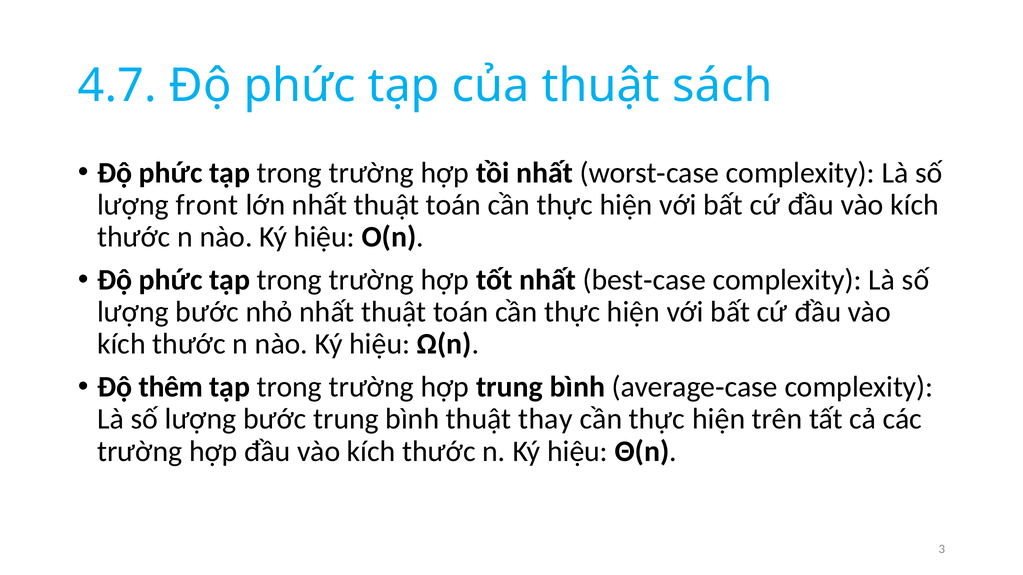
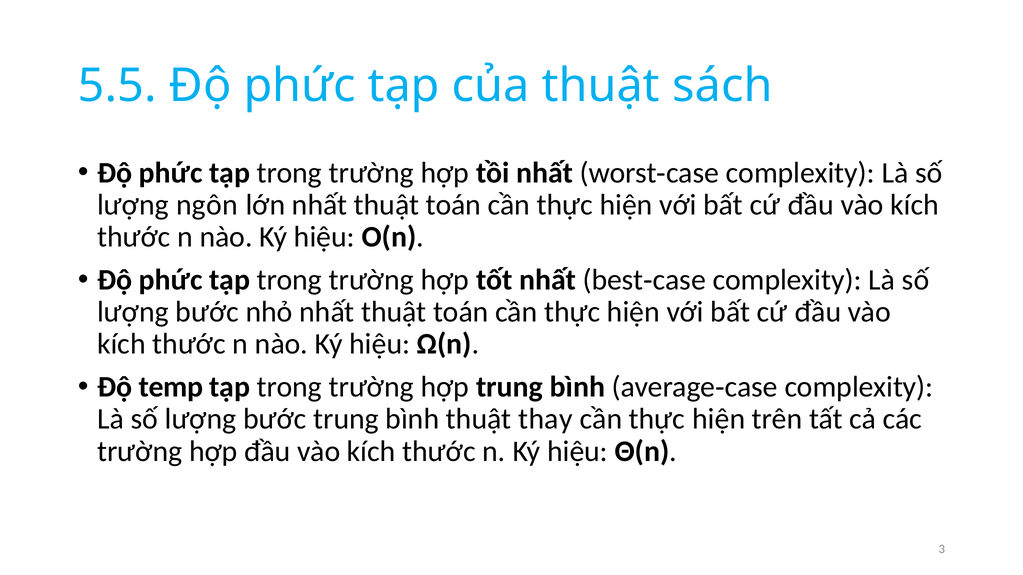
4.7: 4.7 -> 5.5 (117, 86)
front: front -> ngôn (207, 205)
thêm: thêm -> temp (171, 387)
